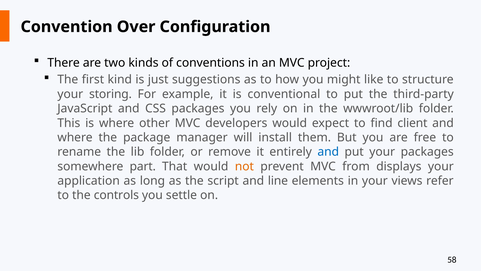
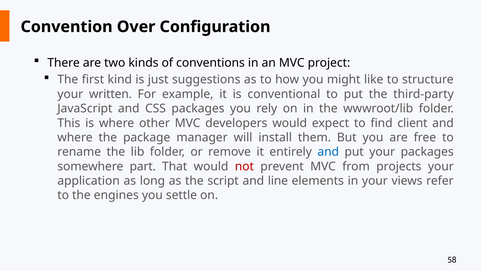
storing: storing -> written (110, 94)
not colour: orange -> red (244, 166)
displays: displays -> projects (399, 166)
controls: controls -> engines (116, 195)
